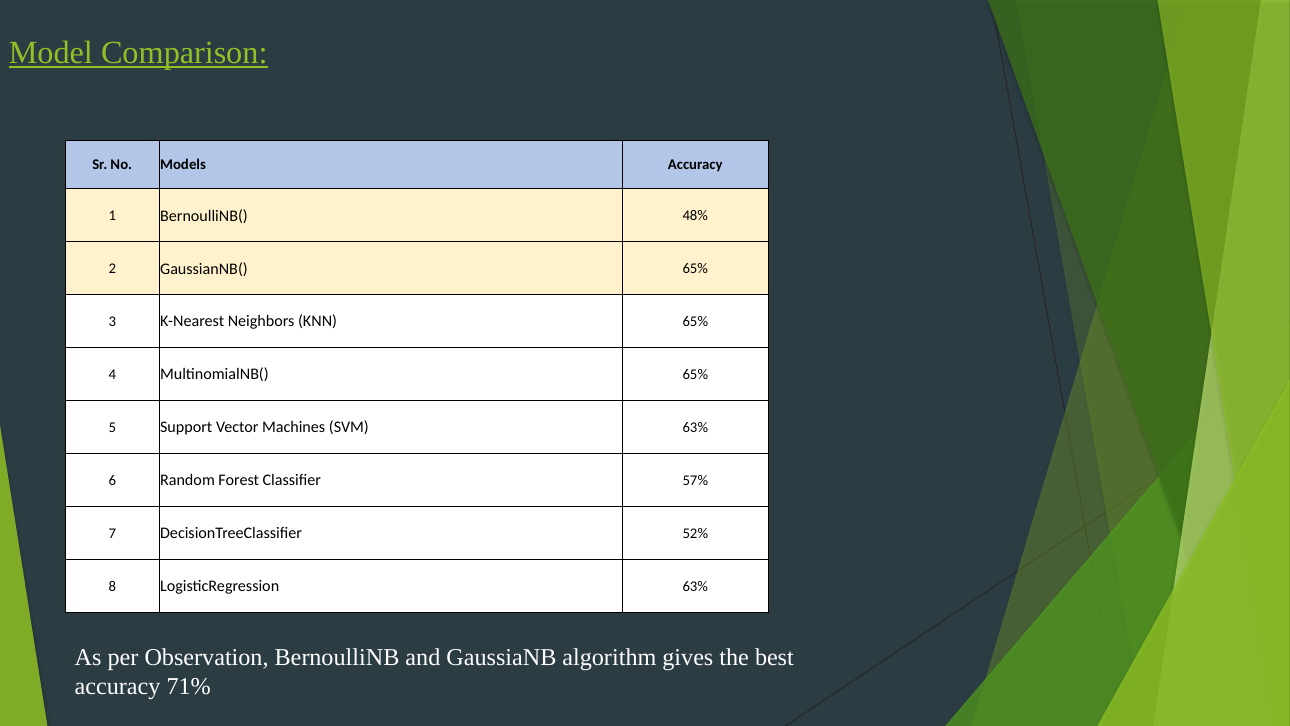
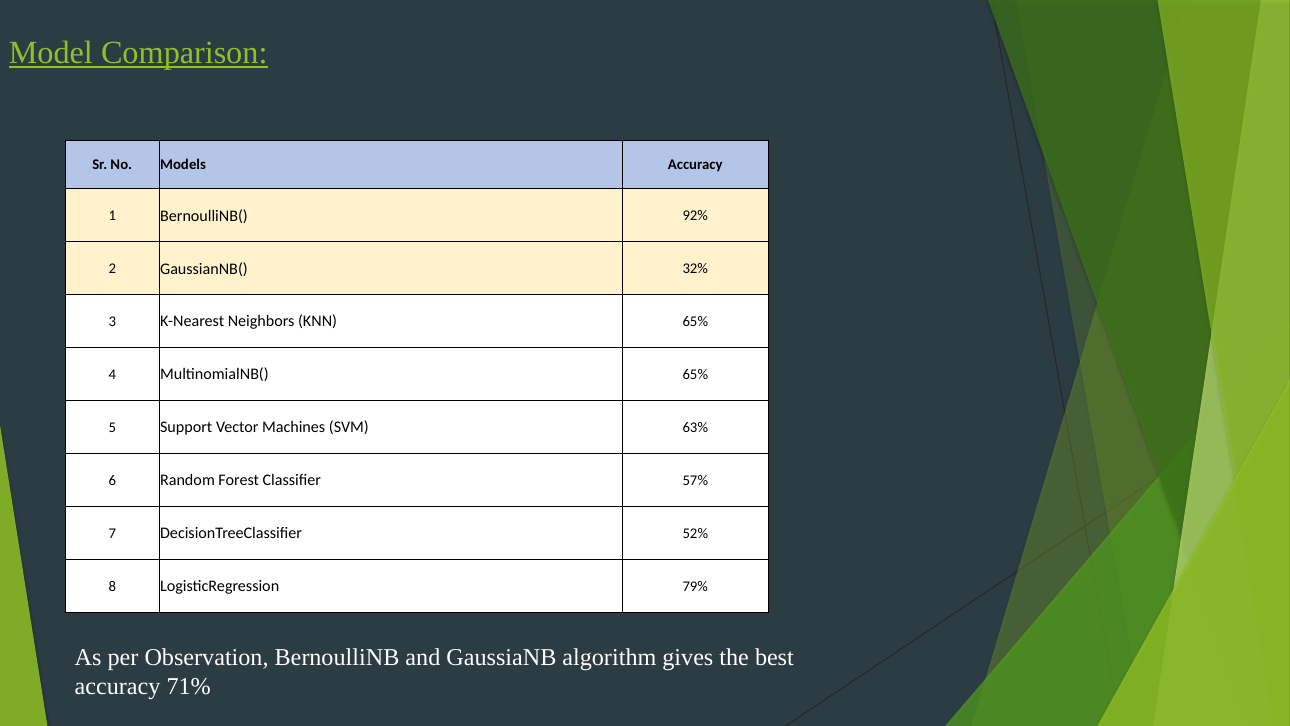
48%: 48% -> 92% (695, 216)
GaussianNB( 65%: 65% -> 32% (695, 269)
LogisticRegression 63%: 63% -> 79% (695, 586)
